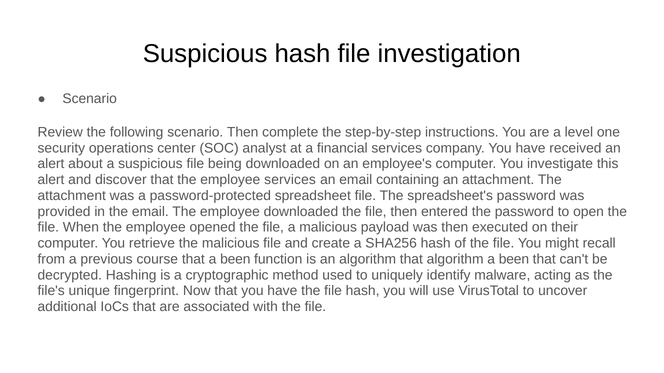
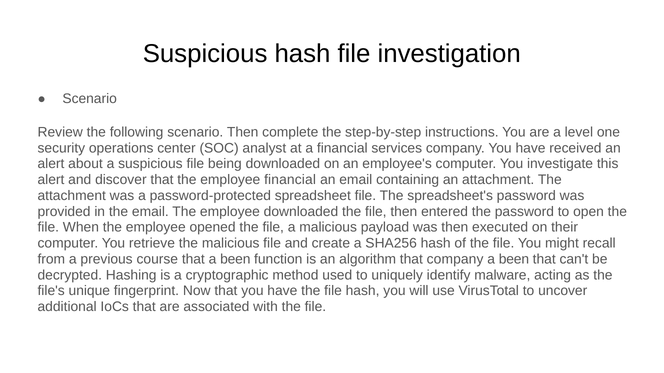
employee services: services -> financial (290, 180)
that algorithm: algorithm -> company (455, 259)
